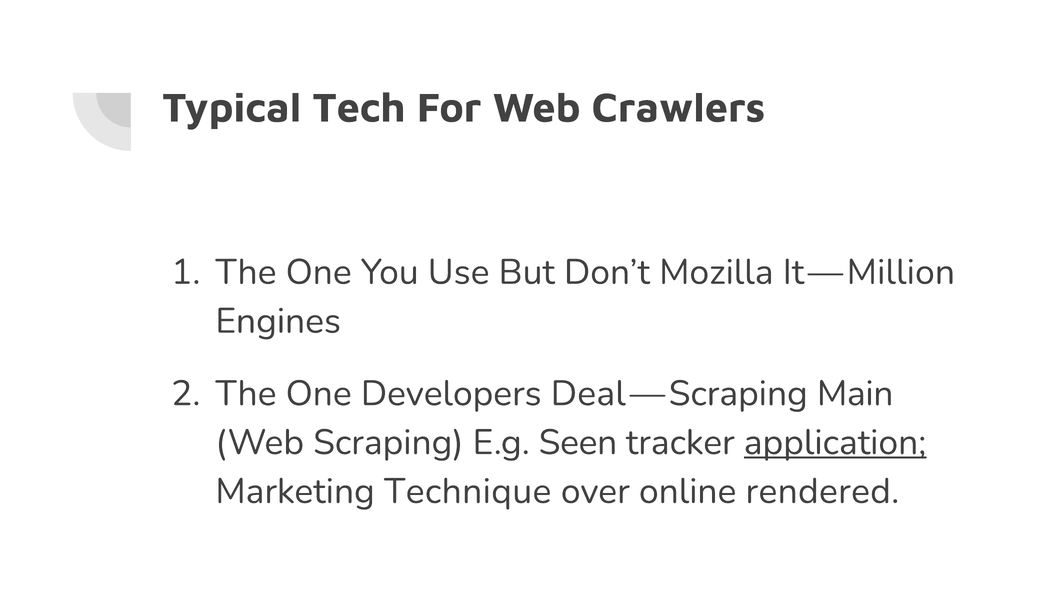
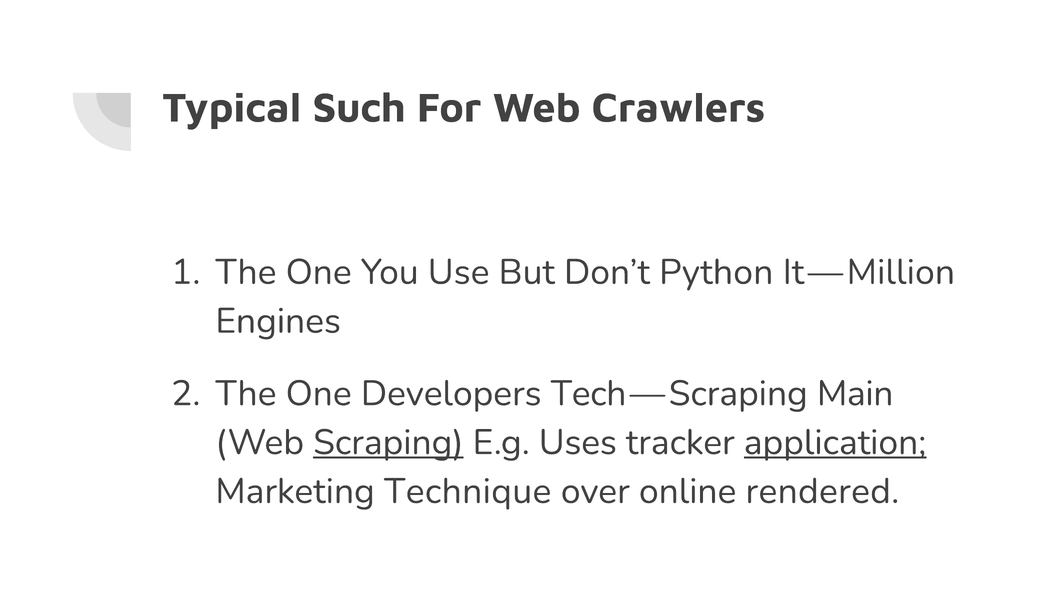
Tech: Tech -> Such (359, 108)
Mozilla: Mozilla -> Python (716, 272)
Deal: Deal -> Tech (589, 393)
Scraping underline: none -> present (388, 442)
Seen: Seen -> Uses (578, 442)
